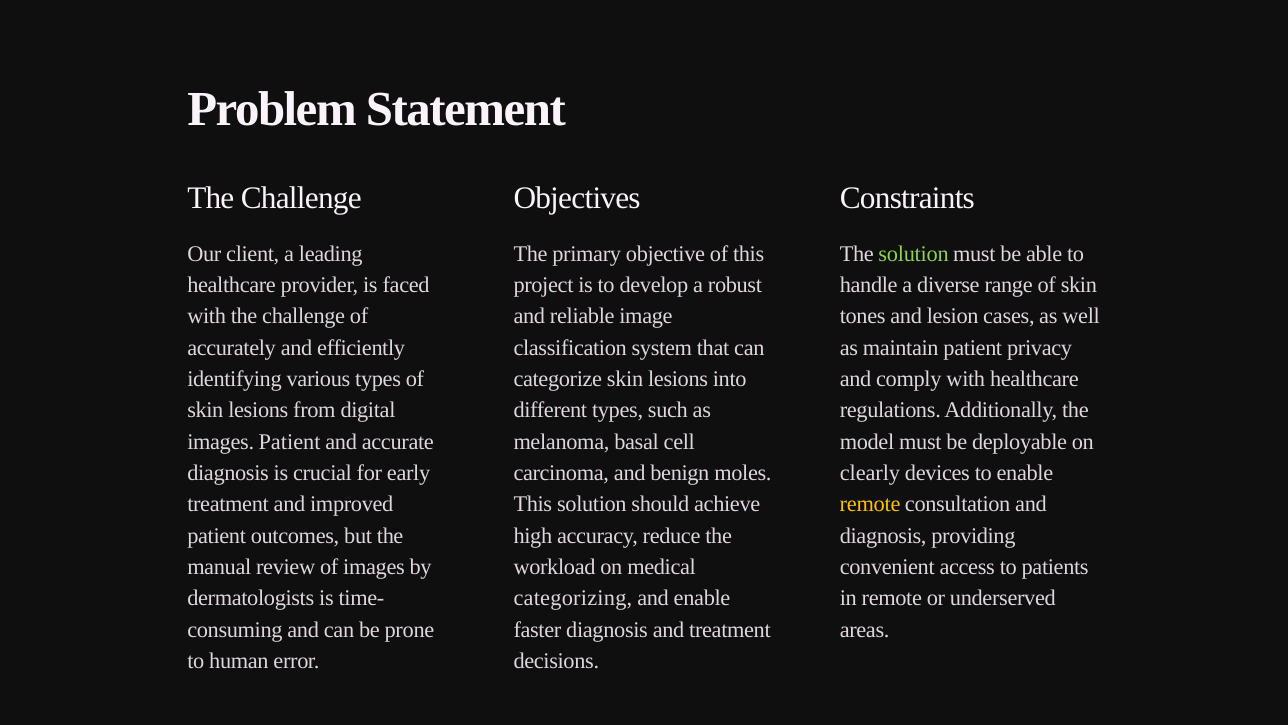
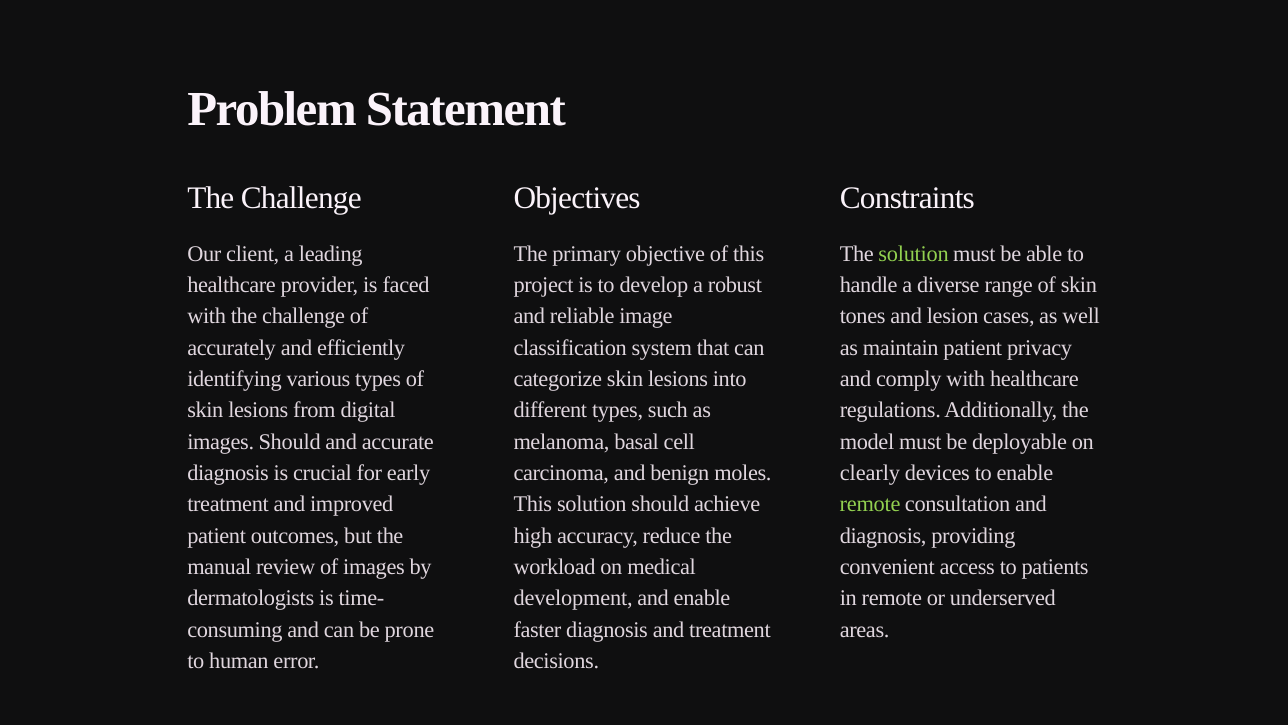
images Patient: Patient -> Should (290, 441)
remote colour: yellow -> light green (870, 504)
categorizing: categorizing -> development (573, 598)
